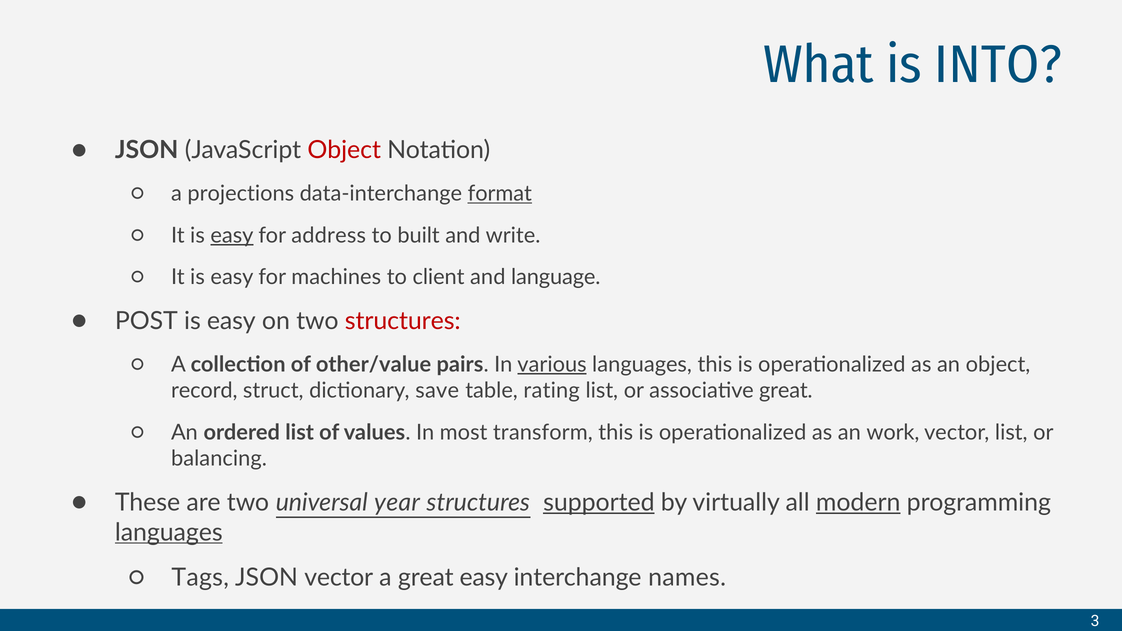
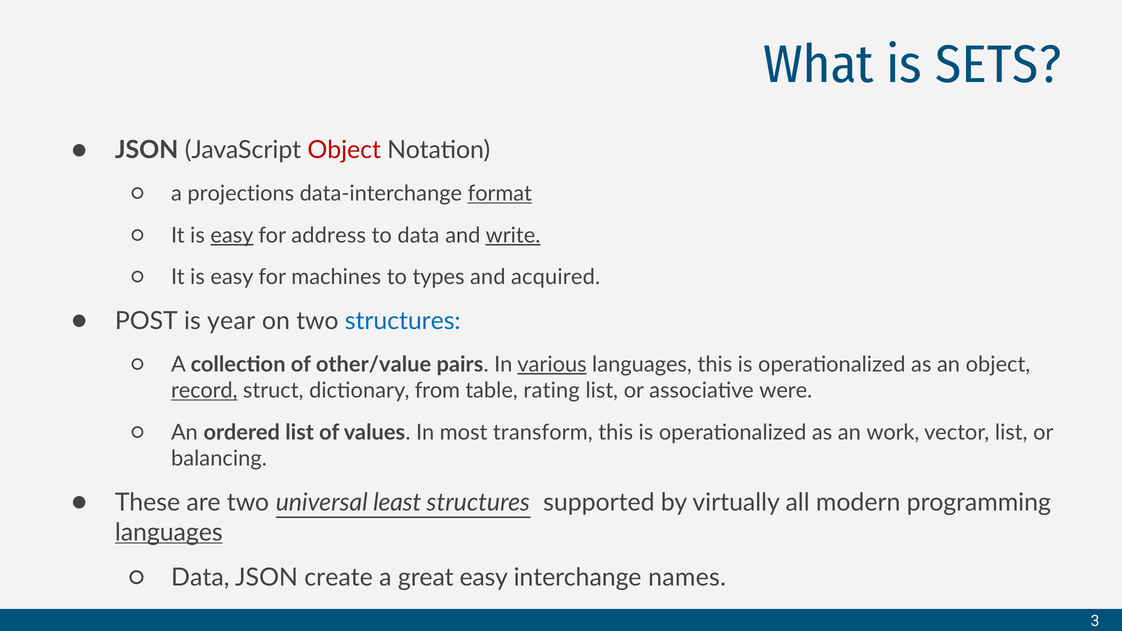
INTO: INTO -> SETS (998, 65)
to built: built -> data (418, 235)
write underline: none -> present (513, 235)
client: client -> types (439, 277)
language: language -> acquired (556, 277)
easy: easy -> year (231, 321)
structures colour: red -> blue (403, 321)
record underline: none -> present (204, 391)
save: save -> from (437, 391)
associative great: great -> were (786, 391)
year: year -> least (397, 503)
supported underline: present -> none (599, 503)
modern underline: present -> none (858, 503)
Tags: Tags -> Data (200, 578)
JSON vector: vector -> create (339, 578)
